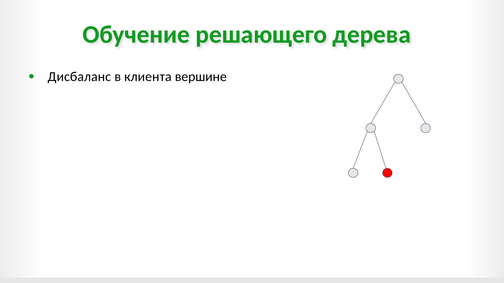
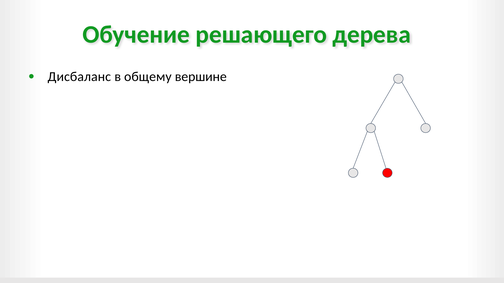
клиента: клиента -> общему (148, 77)
